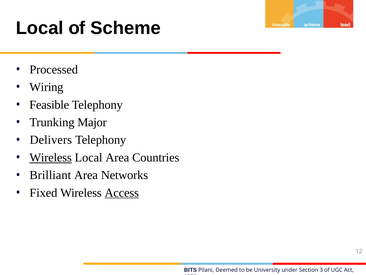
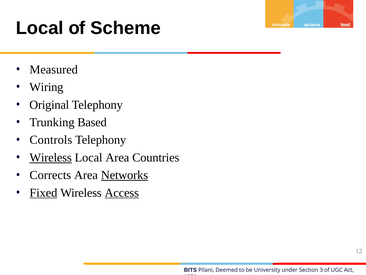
Processed: Processed -> Measured (54, 69)
Feasible: Feasible -> Original (49, 105)
Major: Major -> Based (92, 122)
Delivers: Delivers -> Controls (51, 140)
Brilliant: Brilliant -> Corrects (50, 175)
Networks underline: none -> present (125, 175)
Fixed underline: none -> present (43, 192)
